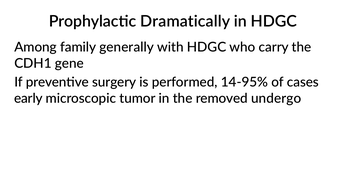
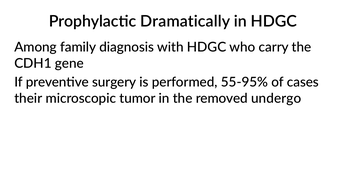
generally: generally -> diagnosis (127, 47)
14-95%: 14-95% -> 55-95% (244, 82)
early: early -> their (28, 99)
